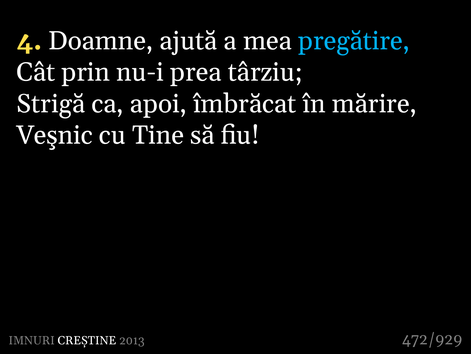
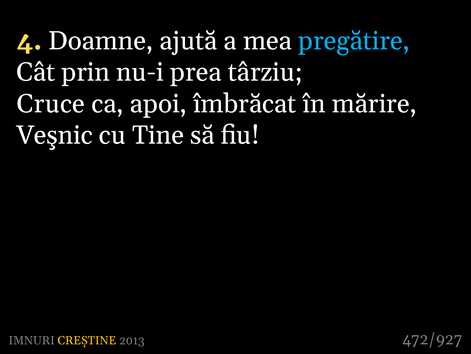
Strigă: Strigă -> Cruce (51, 104)
CREȘTINE colour: white -> yellow (87, 340)
472/929: 472/929 -> 472/927 (432, 339)
